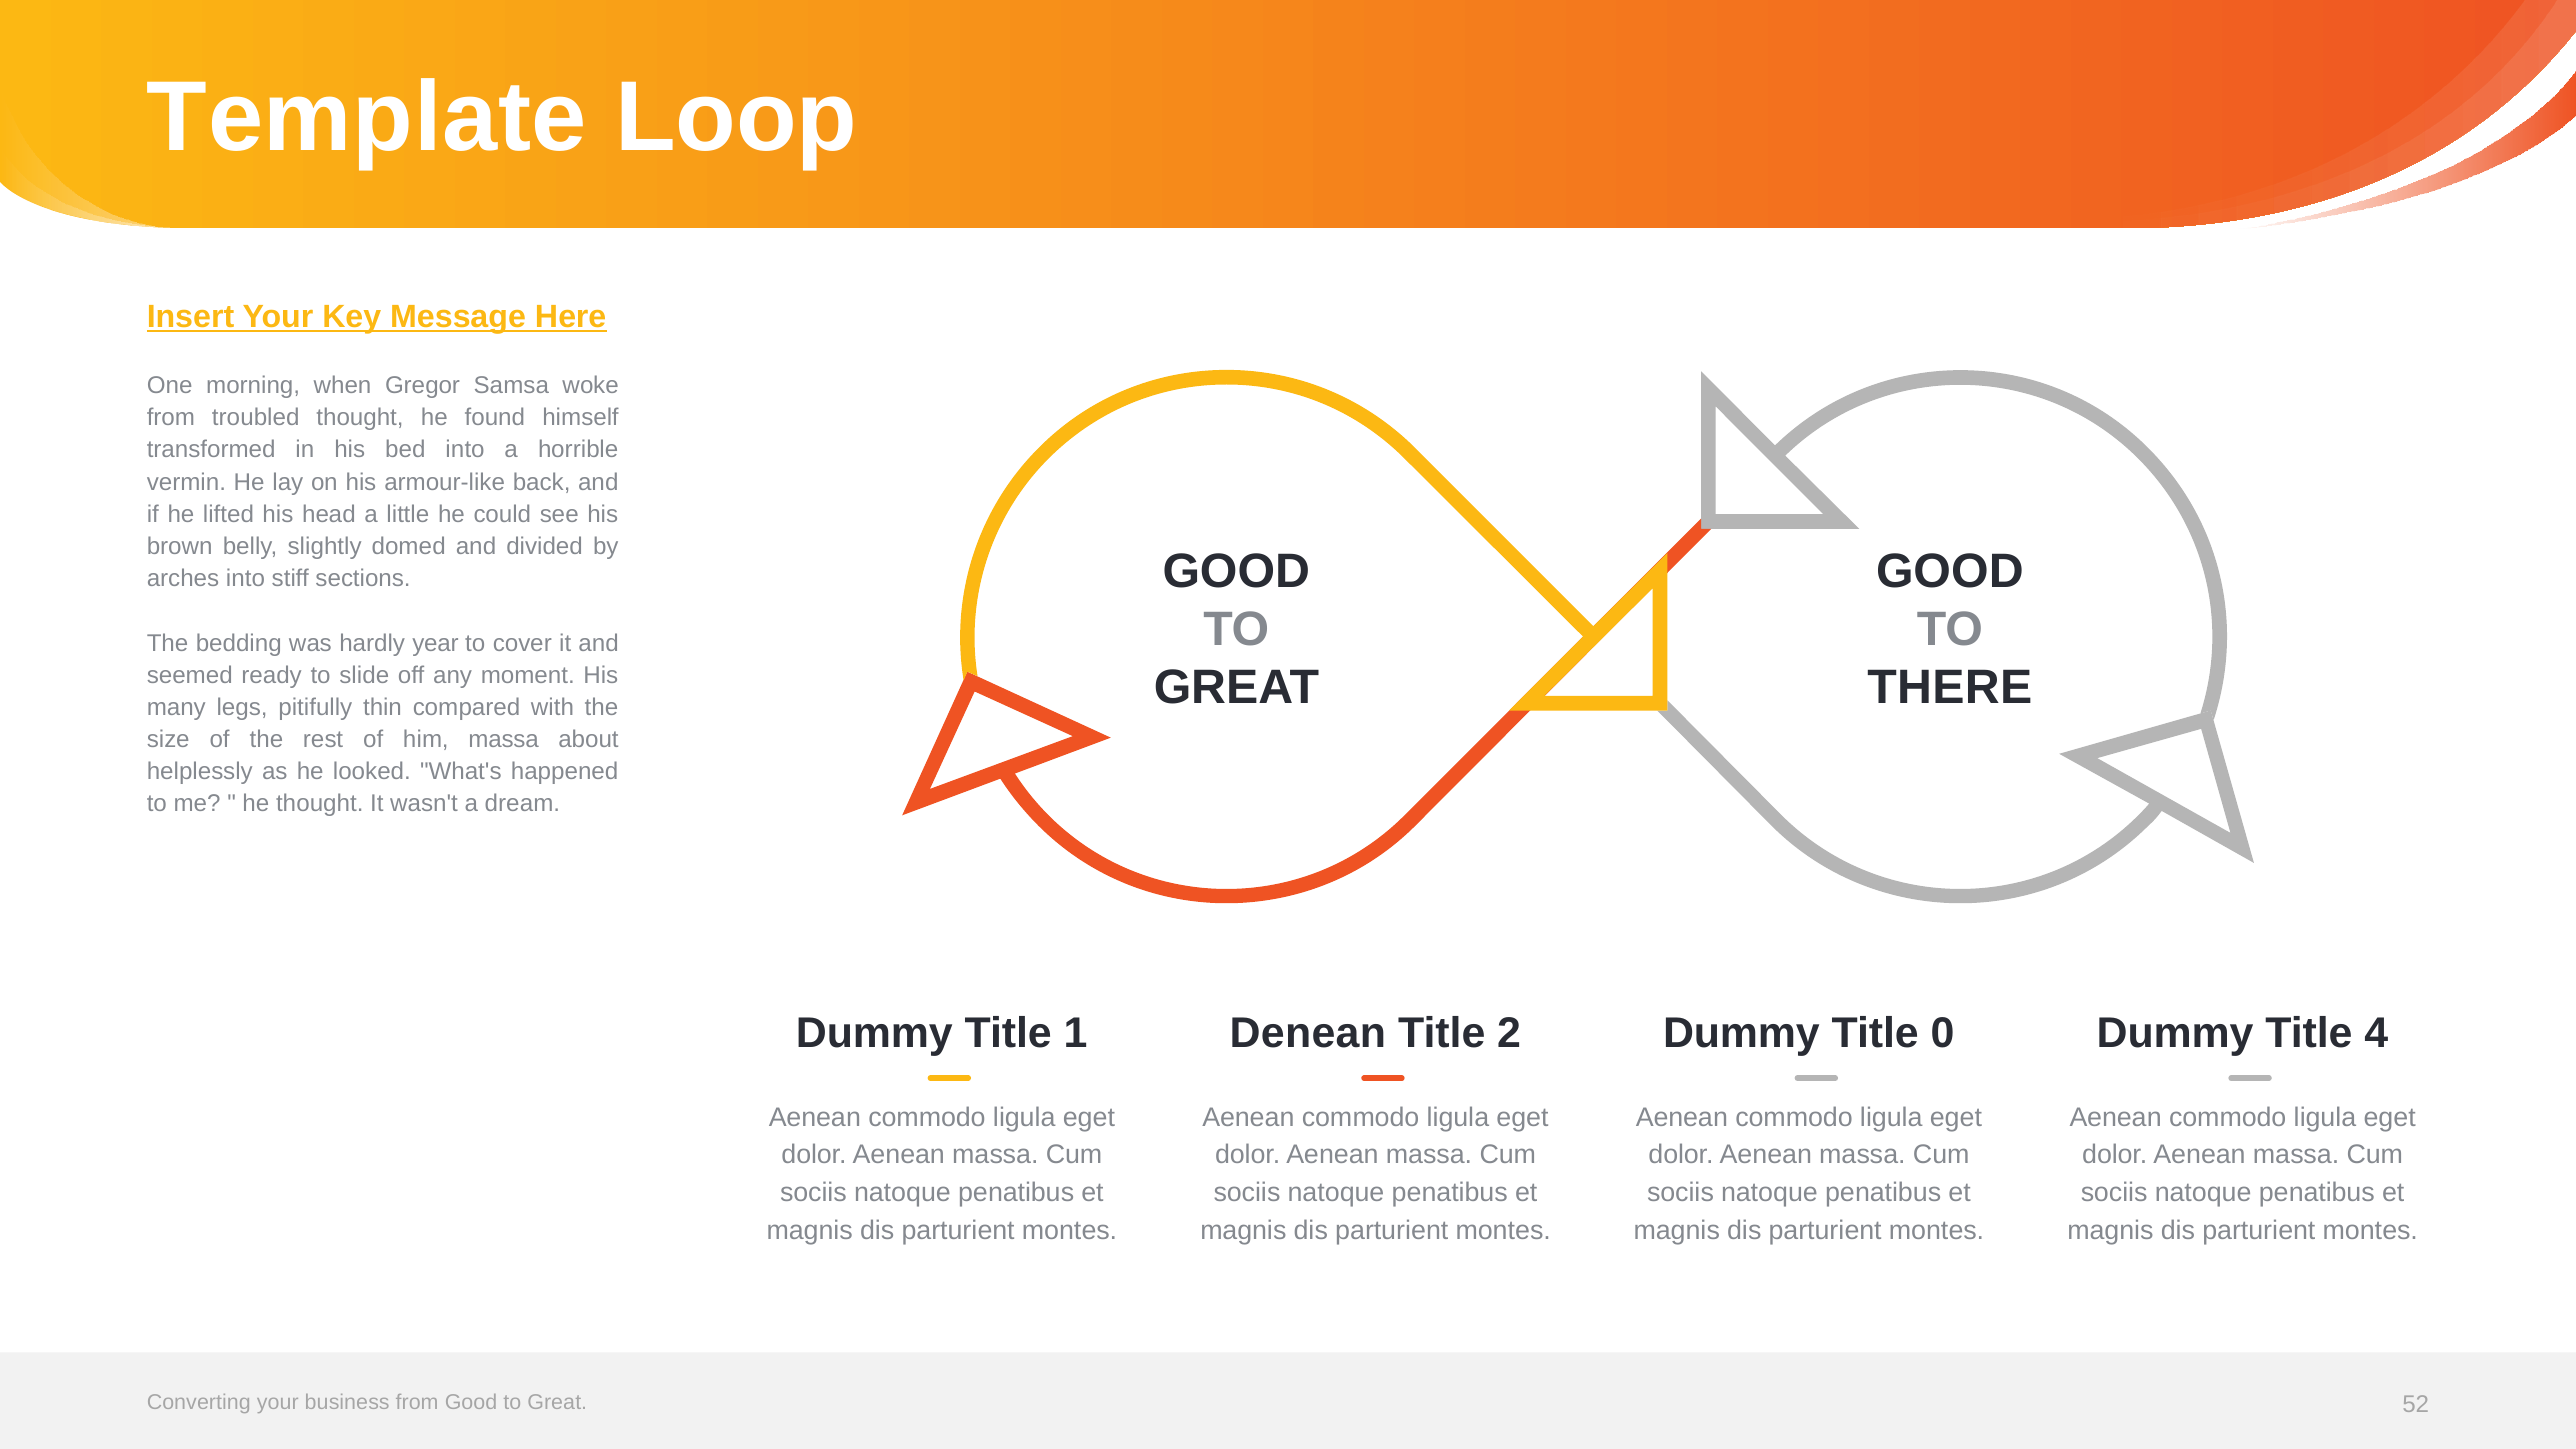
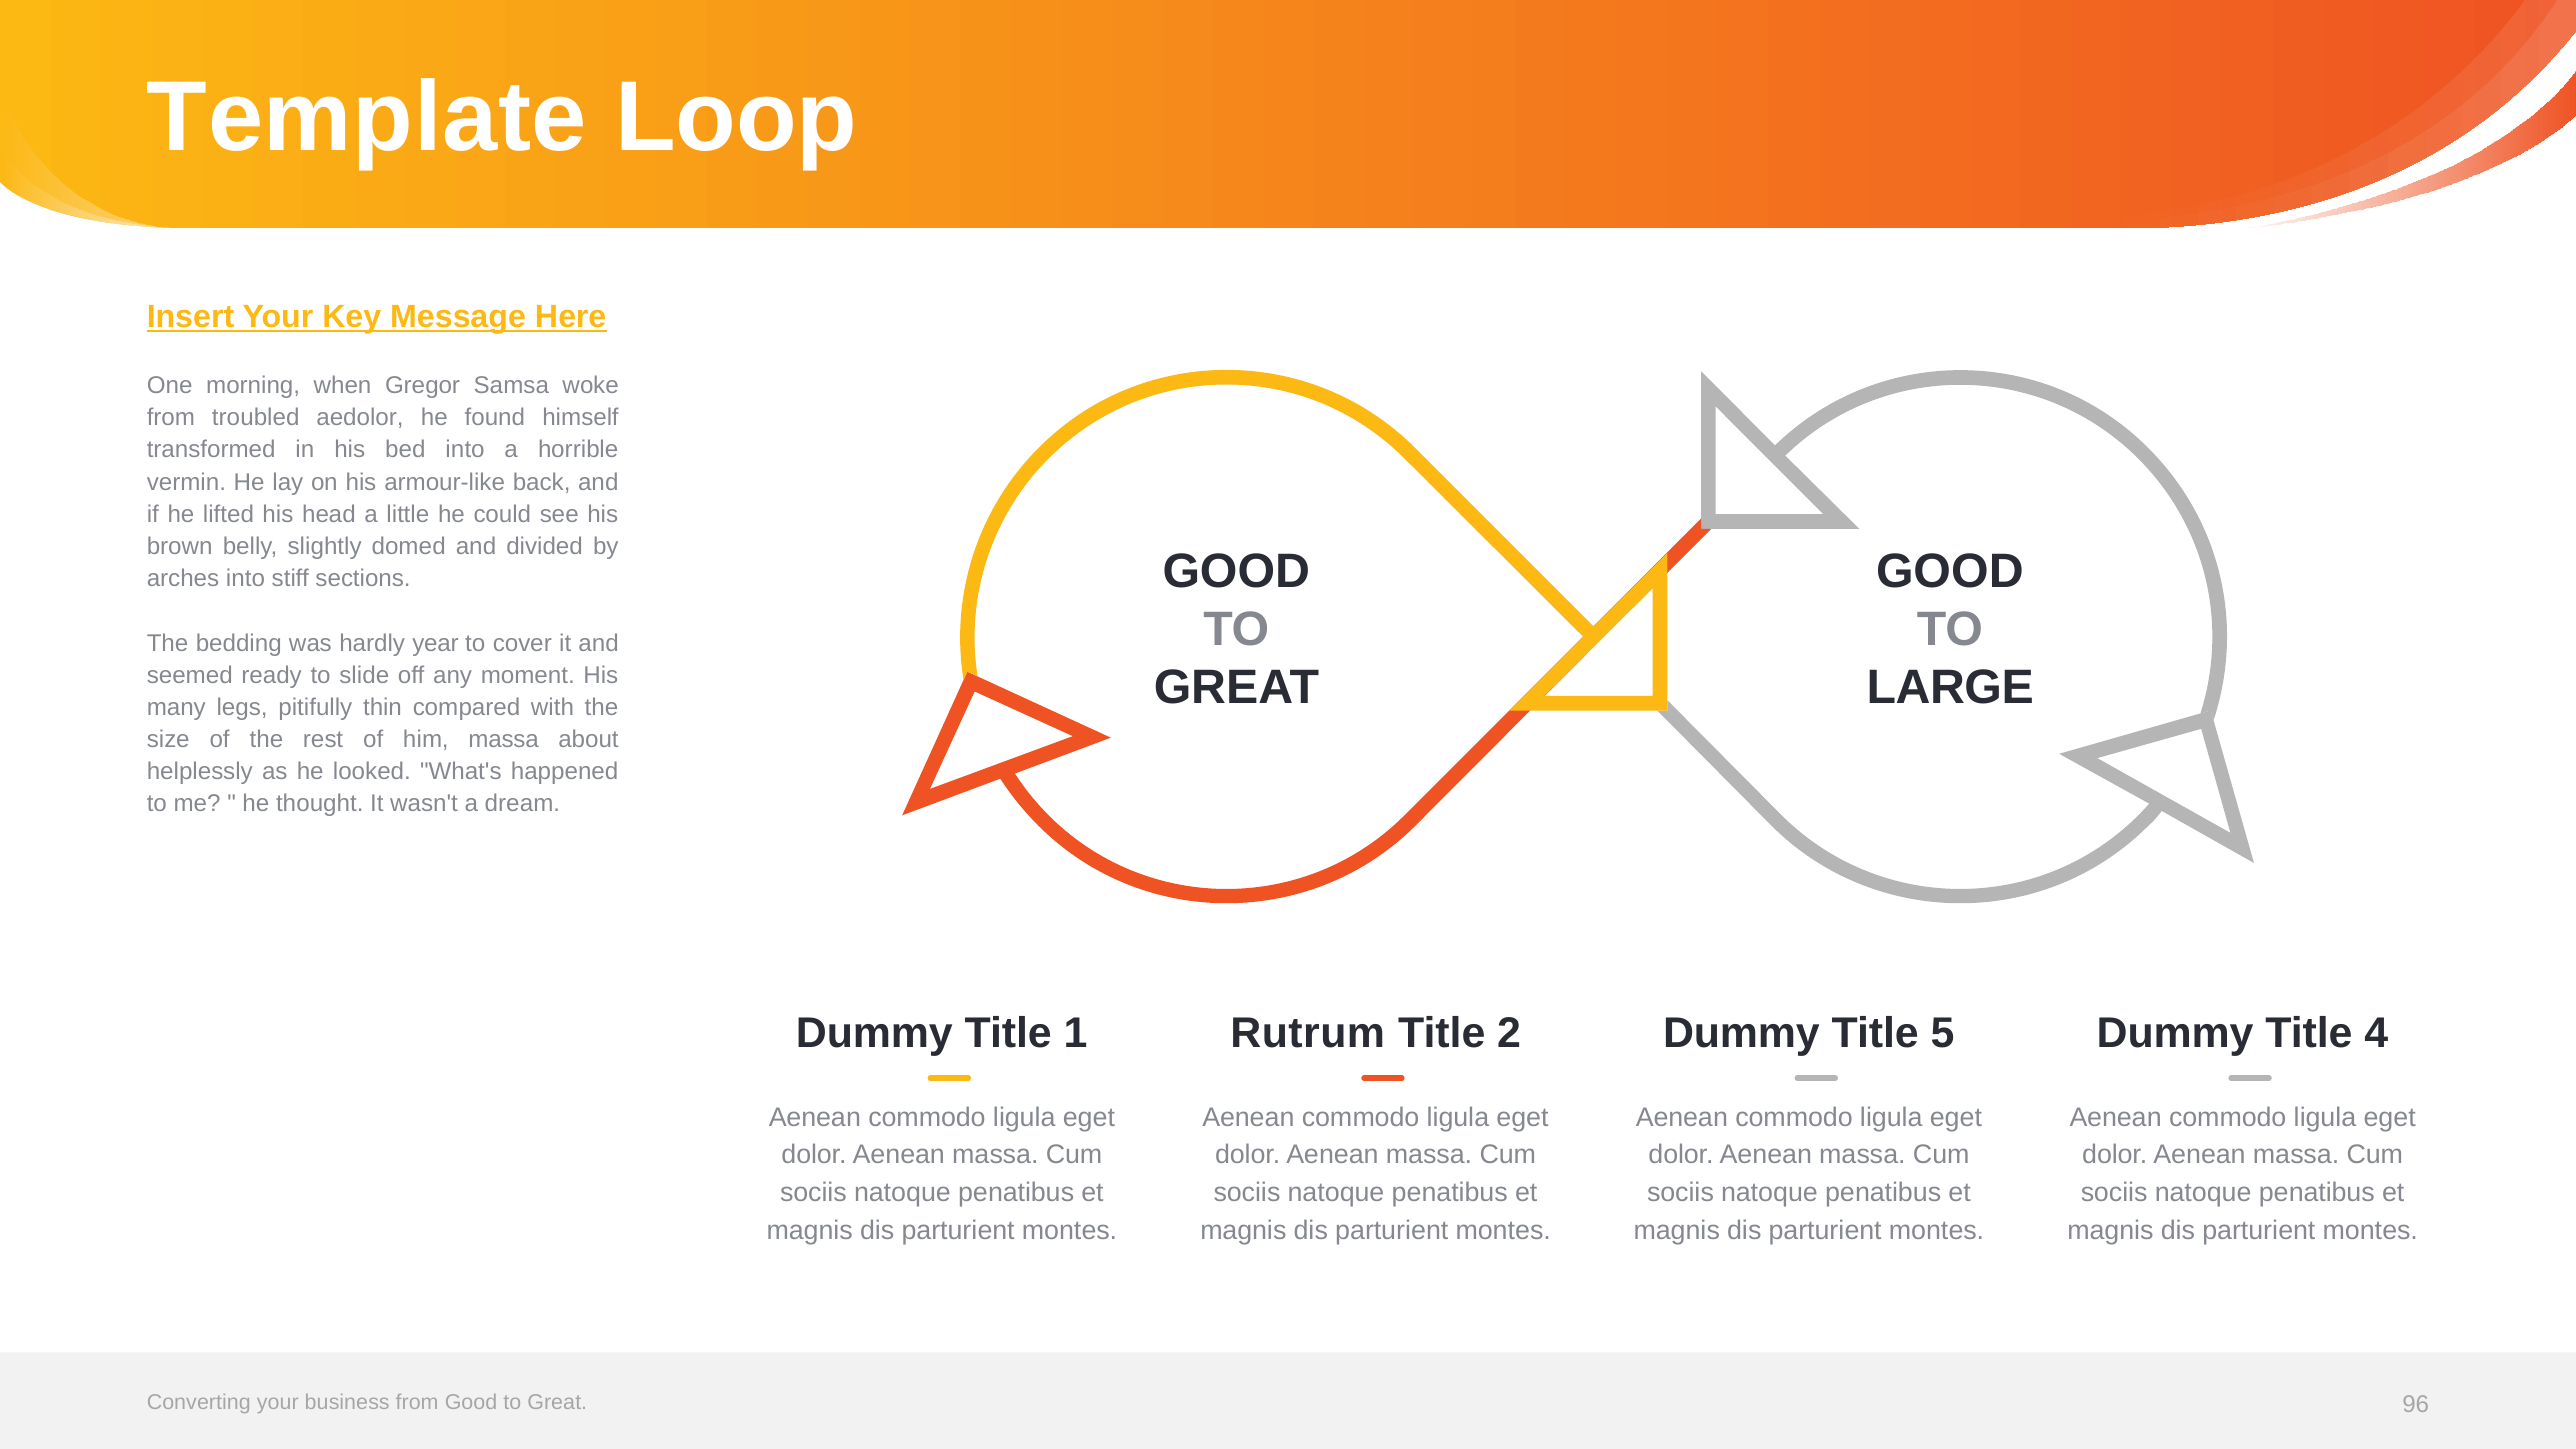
troubled thought: thought -> aedolor (360, 418)
THERE: THERE -> LARGE (1950, 687)
Denean: Denean -> Rutrum (1308, 1034)
0: 0 -> 5 (1943, 1034)
52: 52 -> 96 (2416, 1404)
